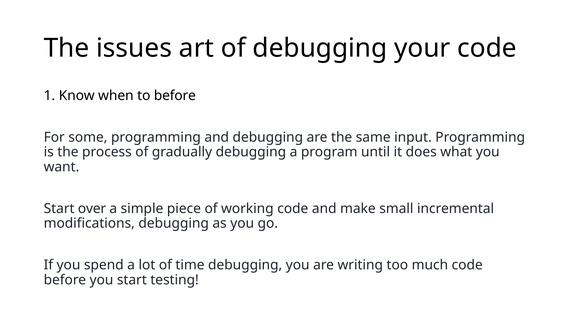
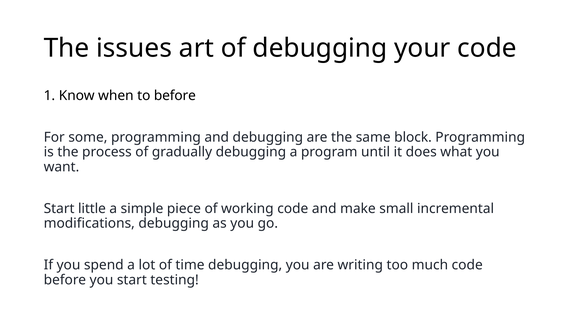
input: input -> block (413, 137)
over: over -> little (92, 208)
